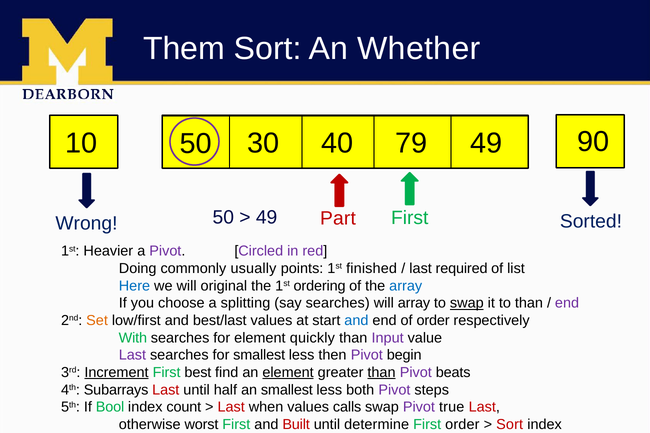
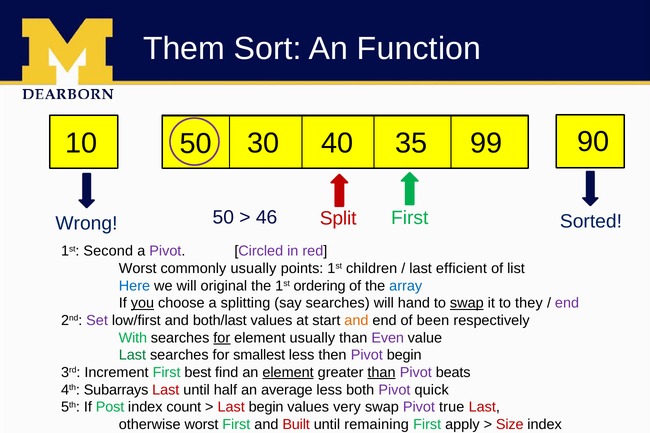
Whether: Whether -> Function (419, 48)
79: 79 -> 35 (411, 144)
40 49: 49 -> 99 (486, 144)
49: 49 -> 46 (267, 217)
Part: Part -> Split (338, 219)
Heavier: Heavier -> Second (108, 251)
Doing: Doing -> Worst (138, 269)
finished: finished -> children (372, 269)
required: required -> efficient (461, 269)
you underline: none -> present (142, 303)
will array: array -> hand (414, 303)
to than: than -> they (529, 303)
Set colour: orange -> purple (97, 321)
best/last: best/last -> both/last (220, 321)
and colour: blue -> orange (356, 321)
of order: order -> been (433, 321)
for underline: none -> present (222, 338)
element quickly: quickly -> usually (312, 338)
Input: Input -> Even (388, 338)
Last colour: purple -> green (132, 355)
Increment underline: present -> none (117, 373)
an smallest: smallest -> average (287, 390)
steps: steps -> quick (432, 390)
Bool: Bool -> Post (110, 407)
Last when: when -> begin (266, 407)
calls: calls -> very (347, 407)
determine: determine -> remaining (377, 425)
First order: order -> apply (462, 425)
Sort: Sort -> Size (510, 425)
